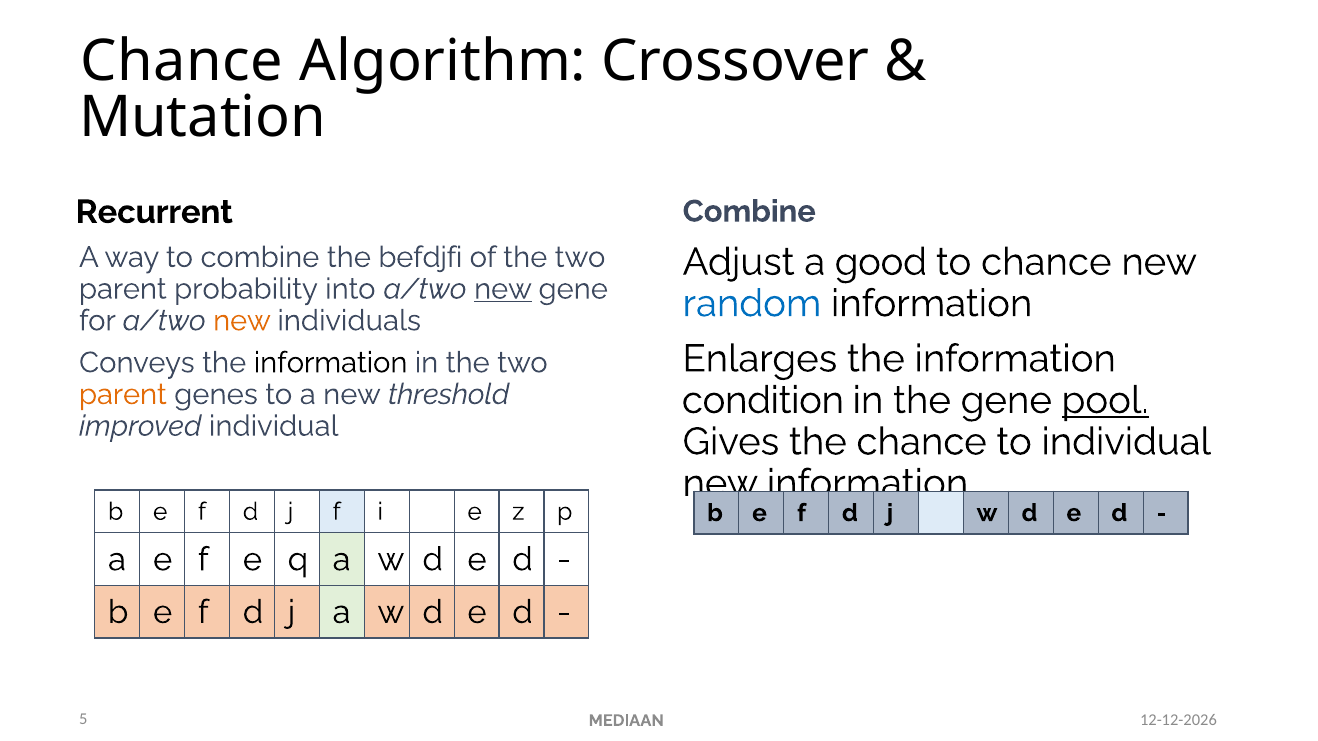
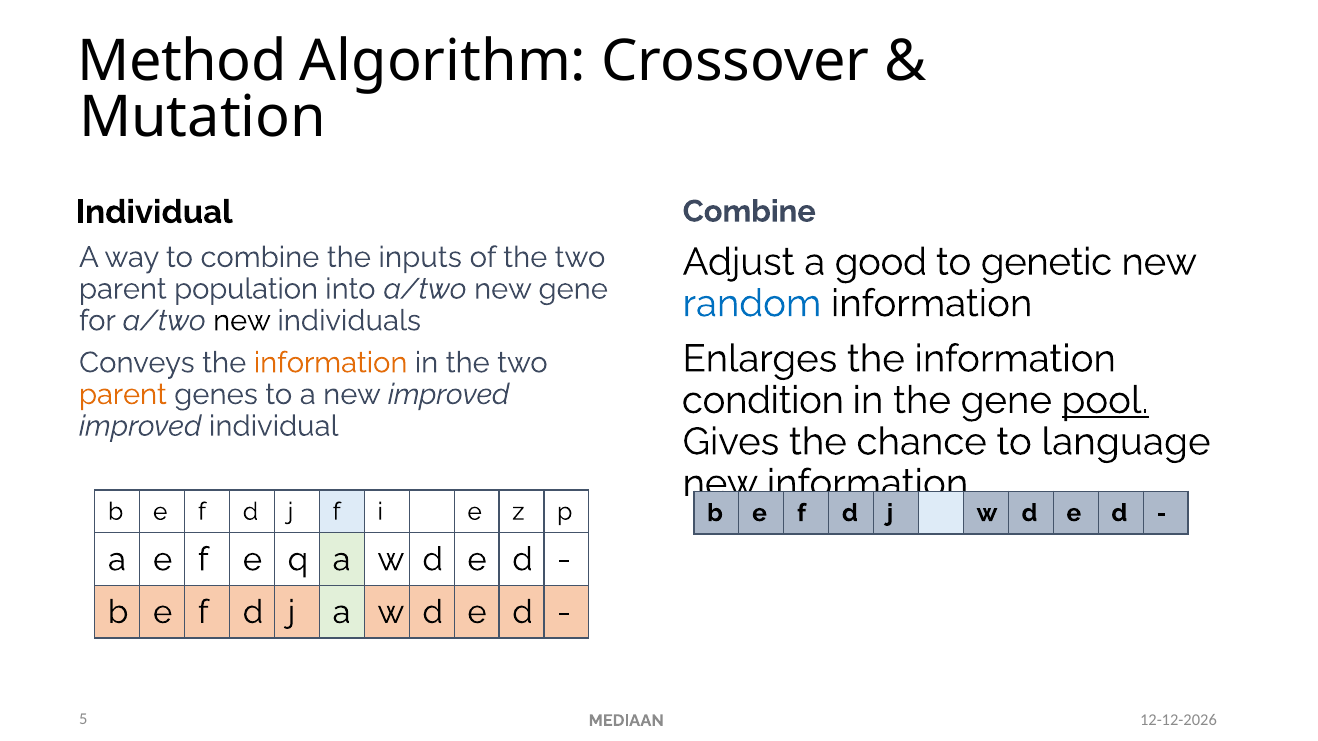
Chance: Chance -> Method (182, 62)
Recurrent: Recurrent -> Individual (154, 212)
befdjfi: befdjfi -> inputs (420, 257)
to chance: chance -> genetic (1046, 262)
probability: probability -> population (246, 289)
new underline: present -> none (503, 289)
new colour: orange -> black (242, 321)
information colour: black -> orange (331, 363)
new threshold: threshold -> improved (449, 395)
to individual: individual -> language (1126, 442)
